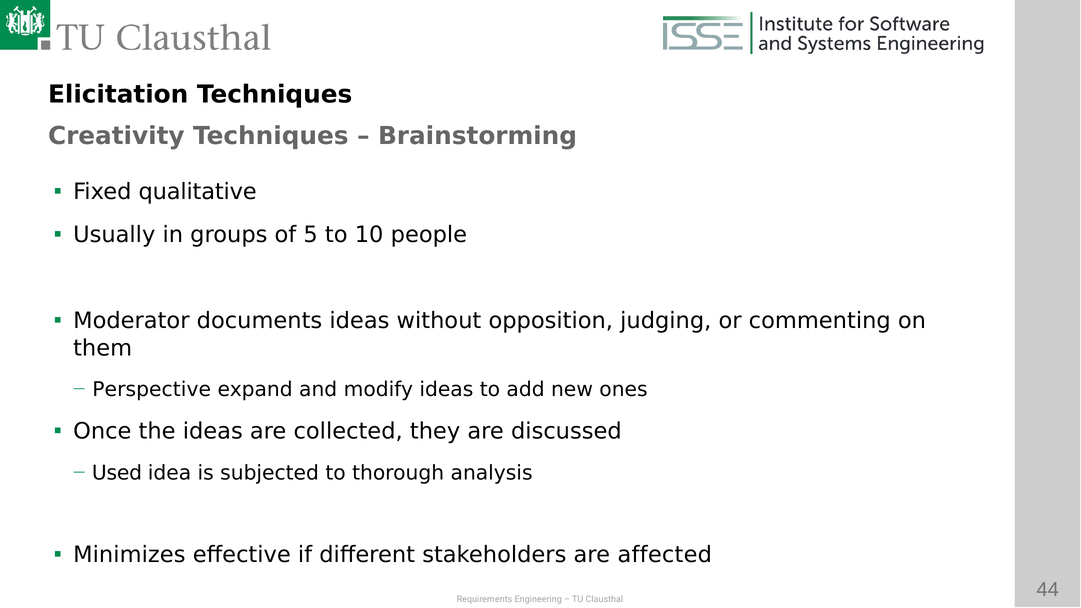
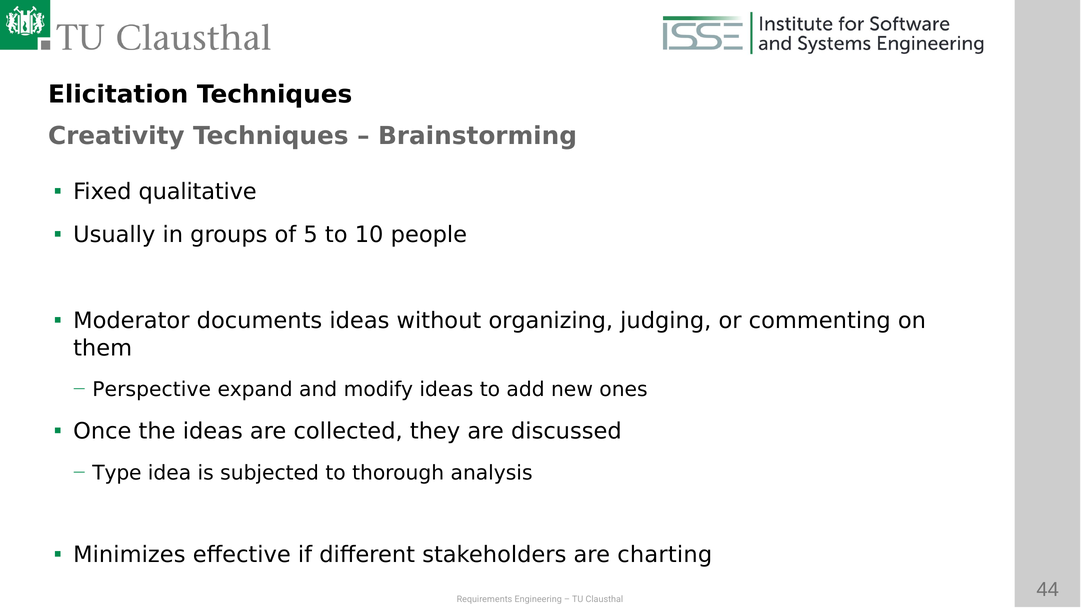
opposition: opposition -> organizing (551, 321)
Used: Used -> Type (117, 473)
affected: affected -> charting (665, 555)
